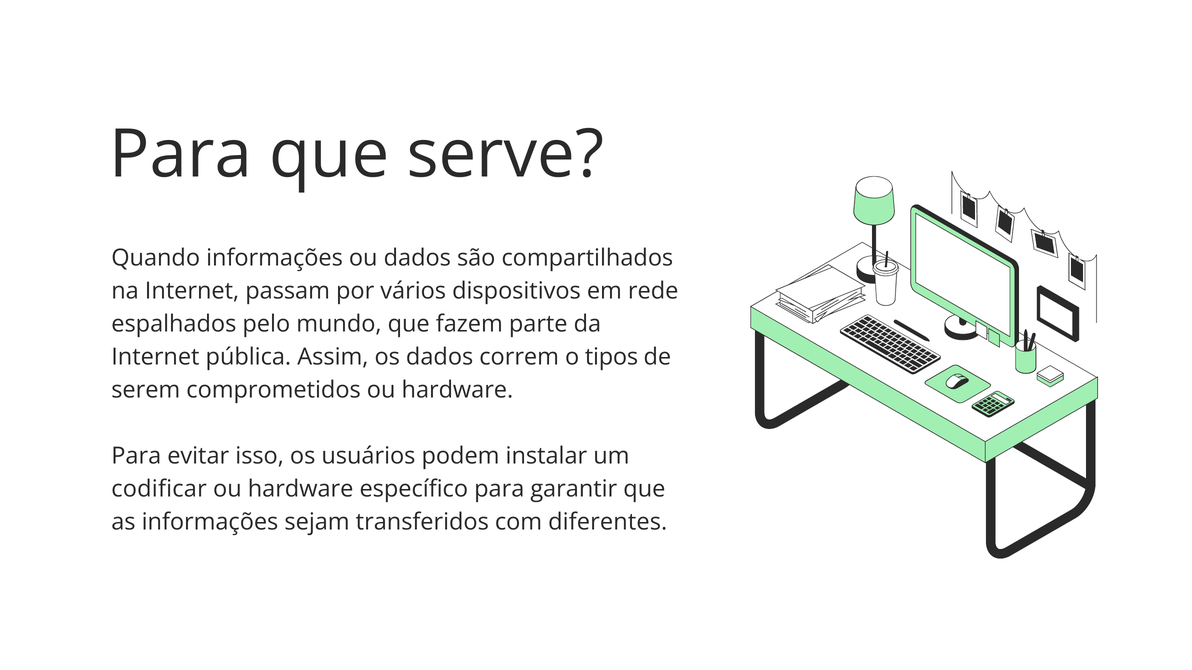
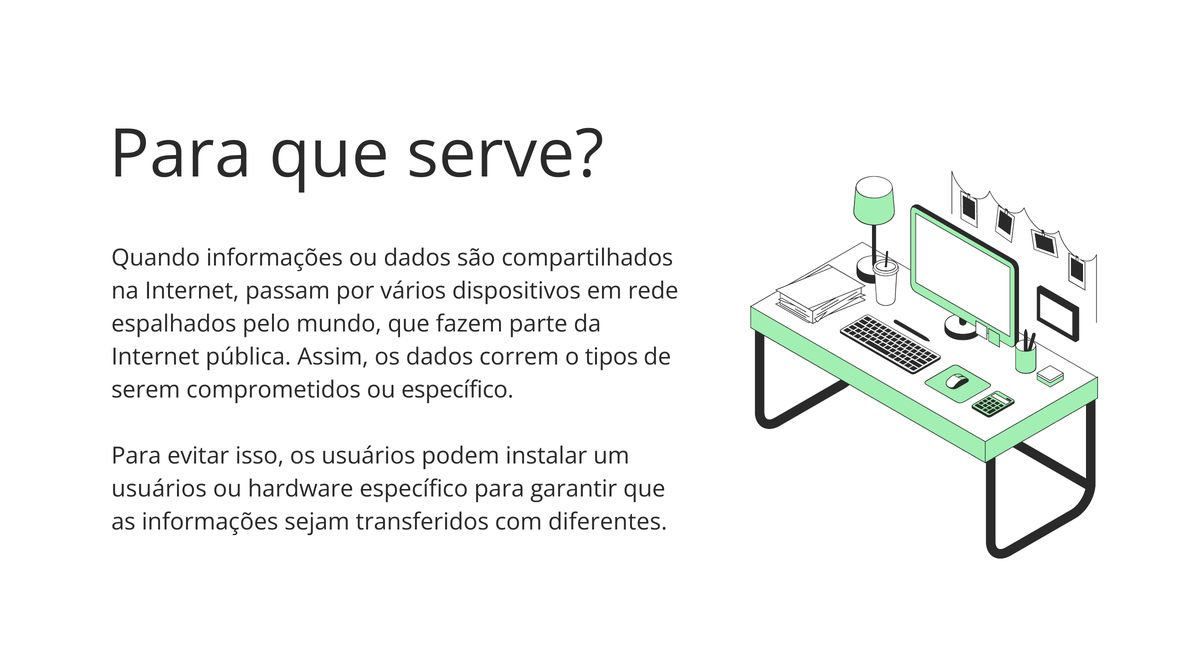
comprometidos ou hardware: hardware -> específico (457, 390)
codificar: codificar -> usuários (159, 489)
